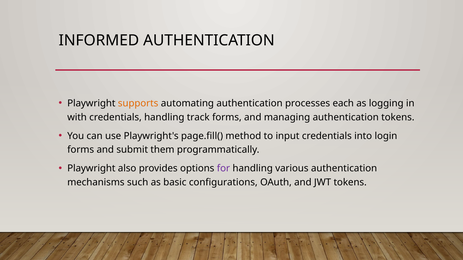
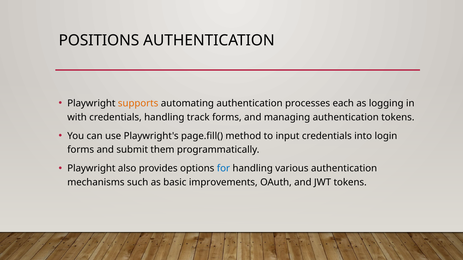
INFORMED: INFORMED -> POSITIONS (99, 41)
for colour: purple -> blue (223, 169)
configurations: configurations -> improvements (223, 183)
